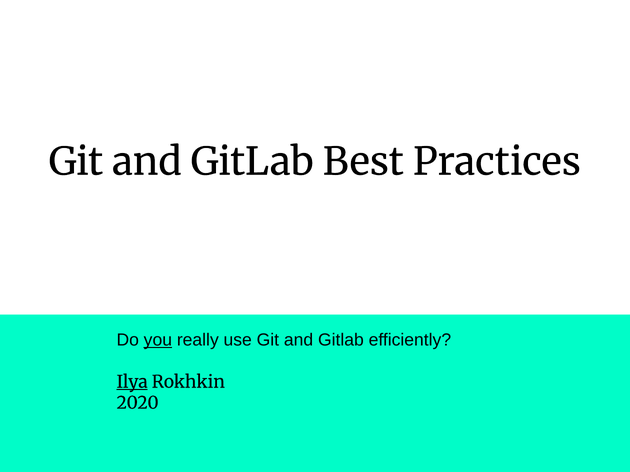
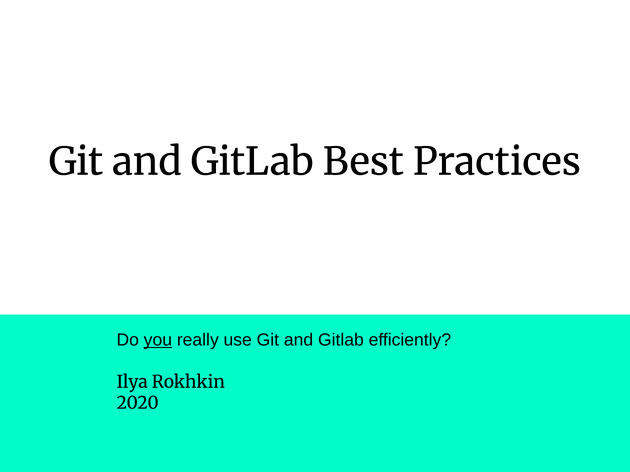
Ilya underline: present -> none (132, 382)
